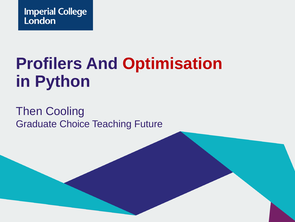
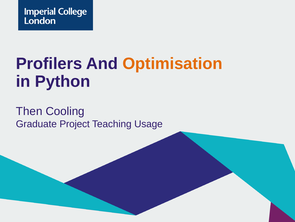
Optimisation colour: red -> orange (172, 63)
Choice: Choice -> Project (75, 124)
Future: Future -> Usage (148, 124)
